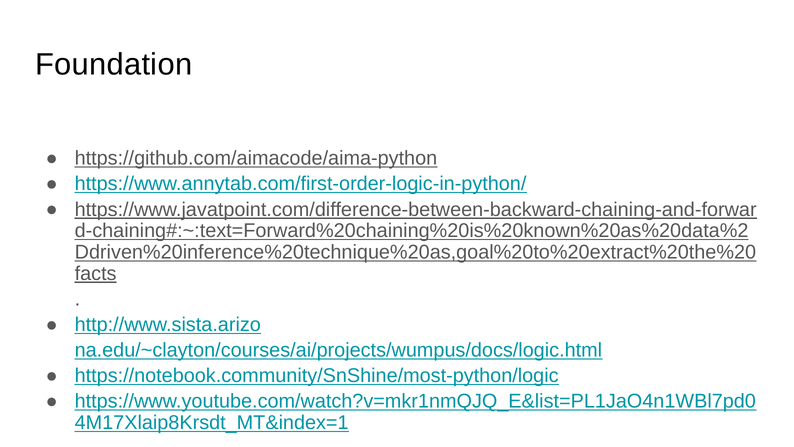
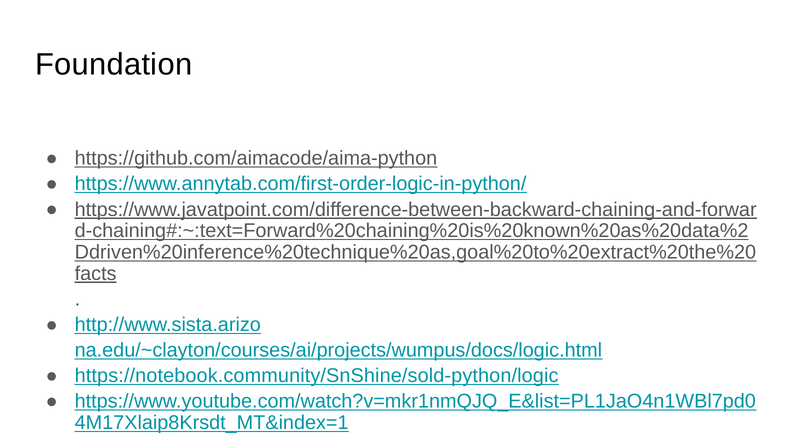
https://notebook.community/SnShine/most-python/logic: https://notebook.community/SnShine/most-python/logic -> https://notebook.community/SnShine/sold-python/logic (317, 375)
